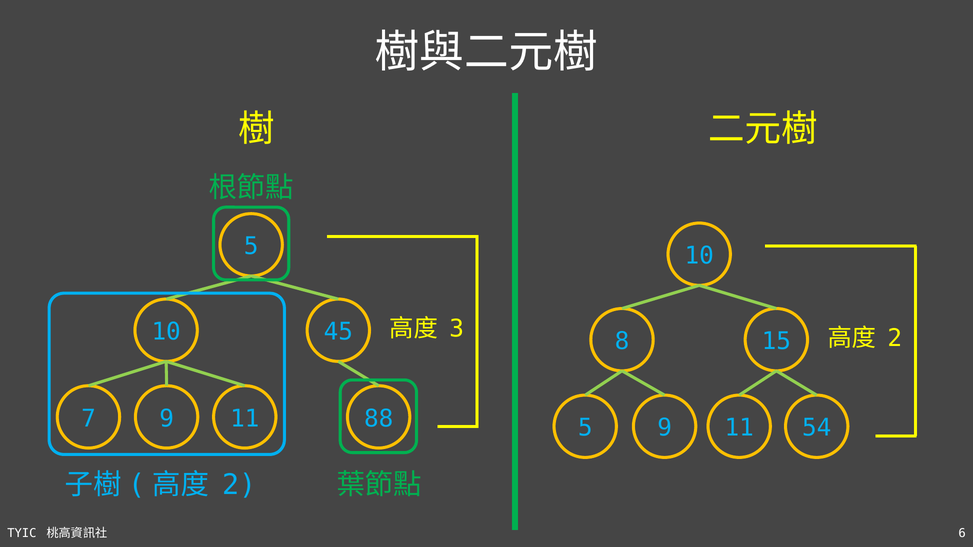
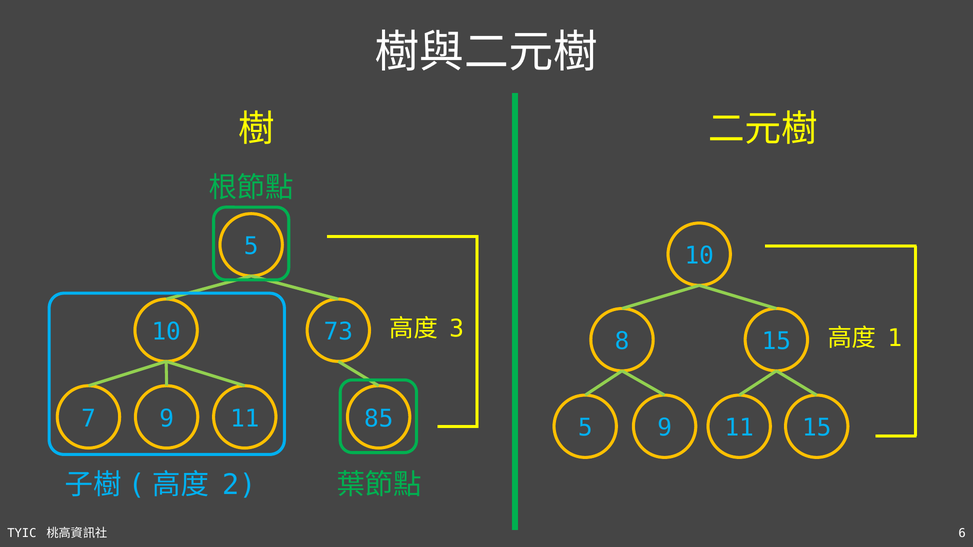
45: 45 -> 73 (338, 332)
2: 2 -> 1 (895, 339)
88: 88 -> 85 (379, 419)
9 54: 54 -> 15 (817, 428)
